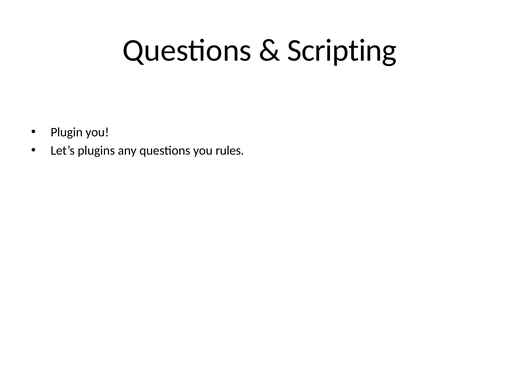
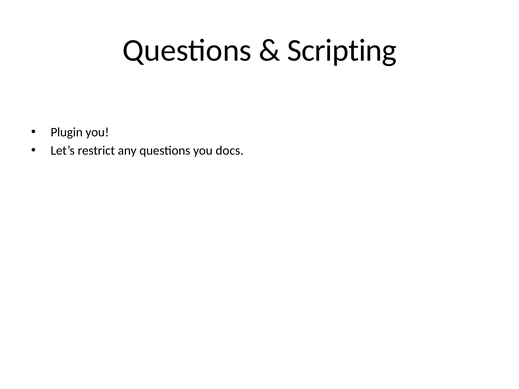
plugins: plugins -> restrict (96, 151)
rules: rules -> docs (230, 151)
